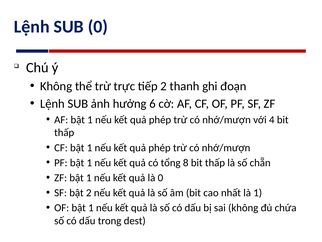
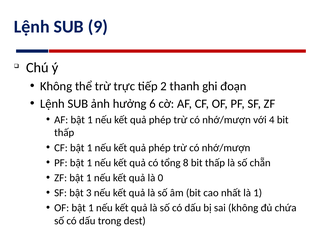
SUB 0: 0 -> 9 (98, 27)
bật 2: 2 -> 3 (89, 192)
